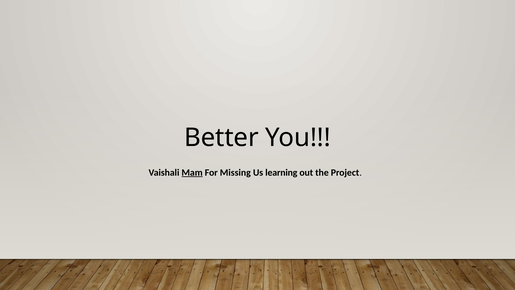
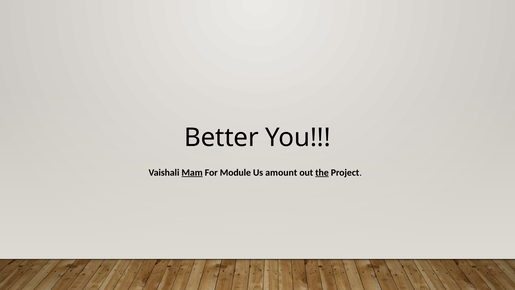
Missing: Missing -> Module (235, 172)
learning: learning -> amount (281, 172)
the underline: none -> present (322, 172)
